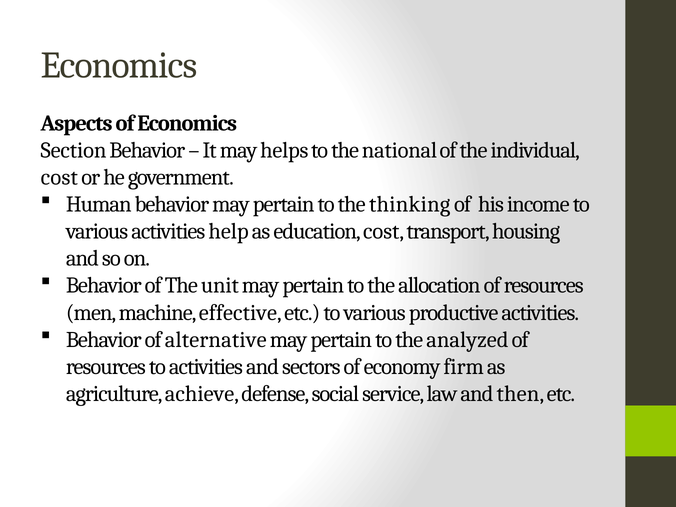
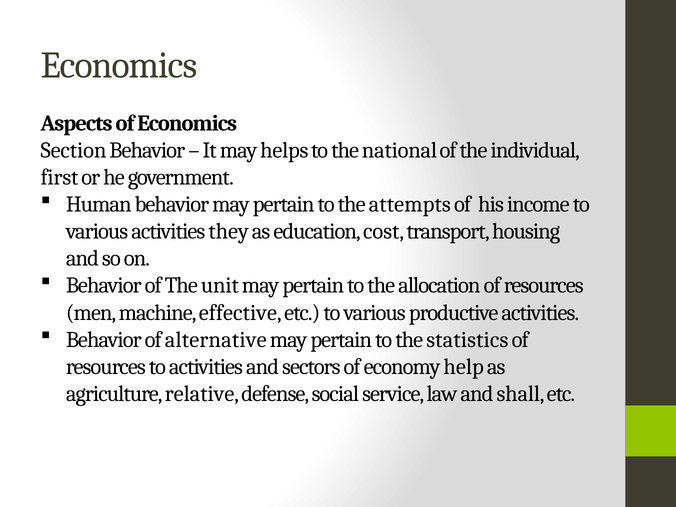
cost: cost -> first (59, 177)
thinking: thinking -> attempts (410, 204)
help: help -> they (229, 231)
analyzed: analyzed -> statistics (467, 340)
firm: firm -> help (464, 367)
achieve: achieve -> relative (202, 394)
then: then -> shall (520, 394)
